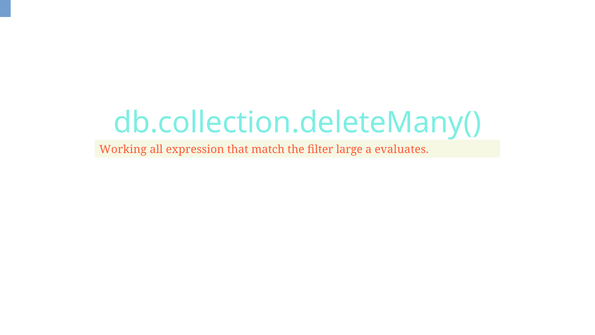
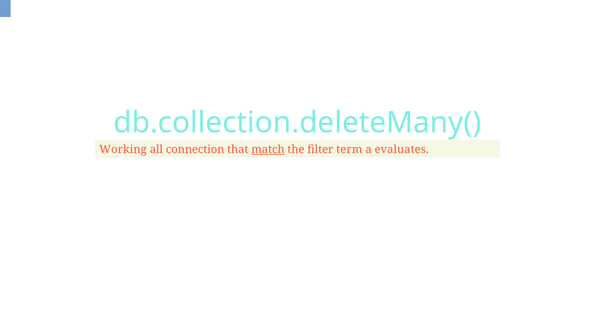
expression: expression -> connection (195, 149)
match underline: none -> present (268, 149)
large: large -> term (349, 149)
